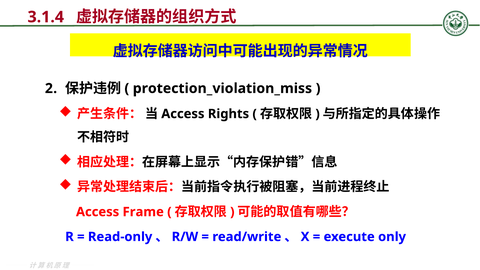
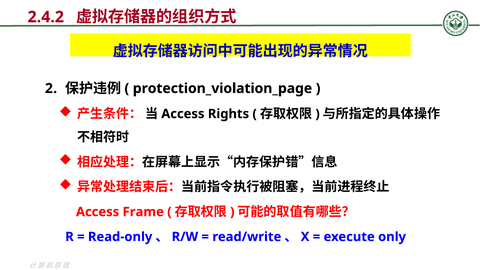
3.1.4: 3.1.4 -> 2.4.2 (46, 17)
protection_violation_miss: protection_violation_miss -> protection_violation_page (222, 88)
